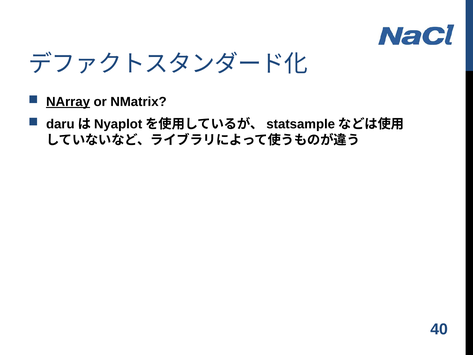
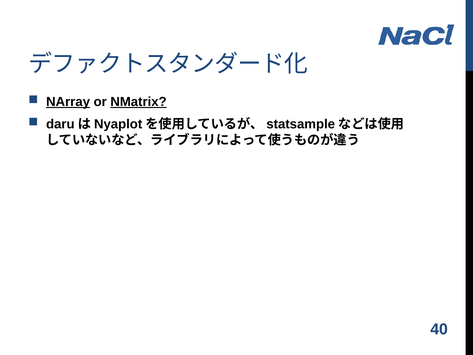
NMatrix underline: none -> present (138, 102)
